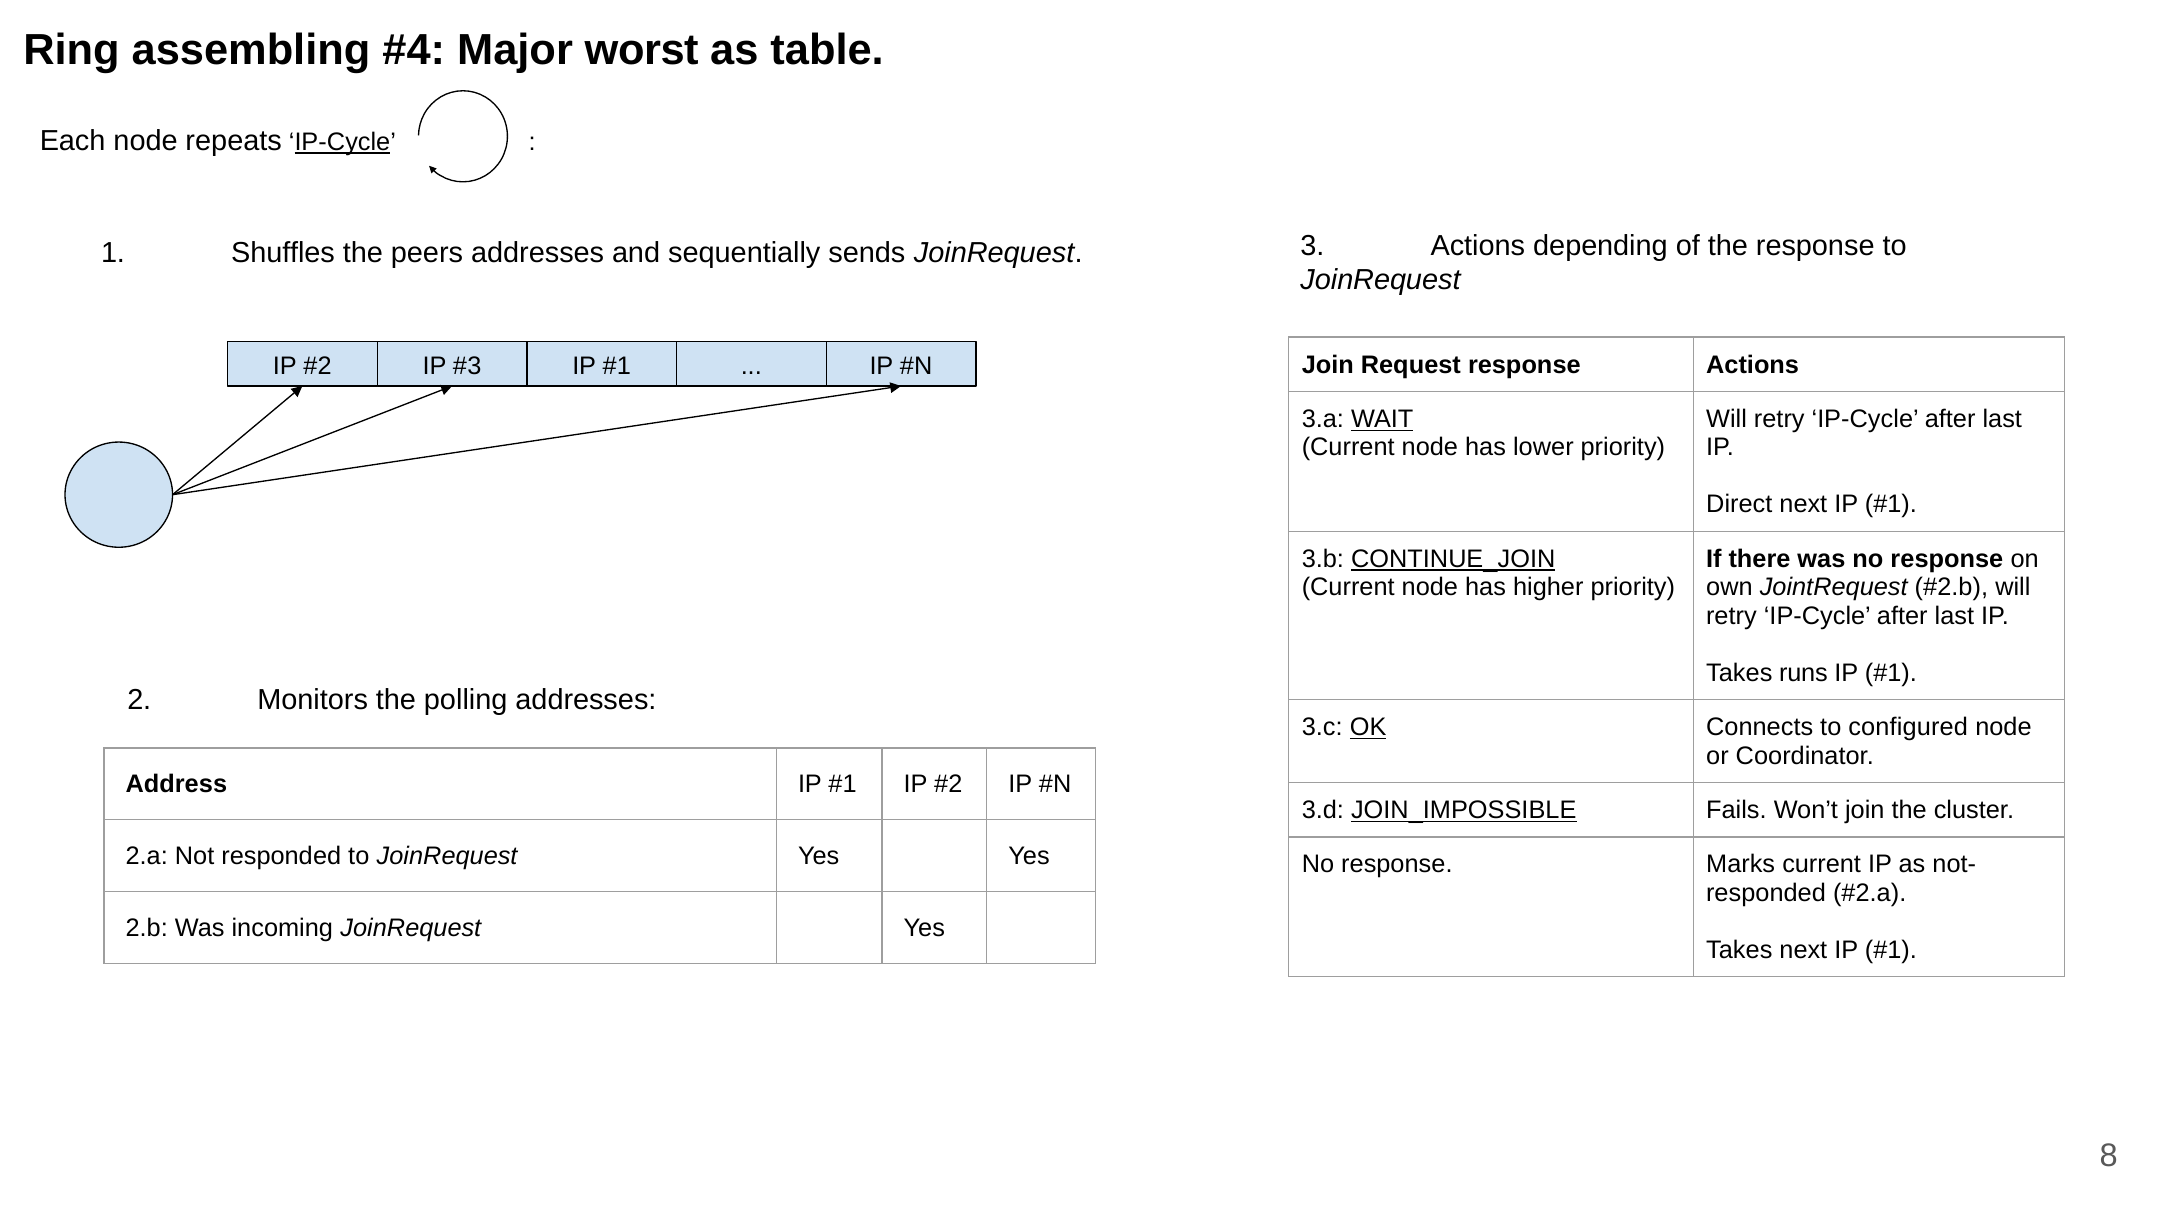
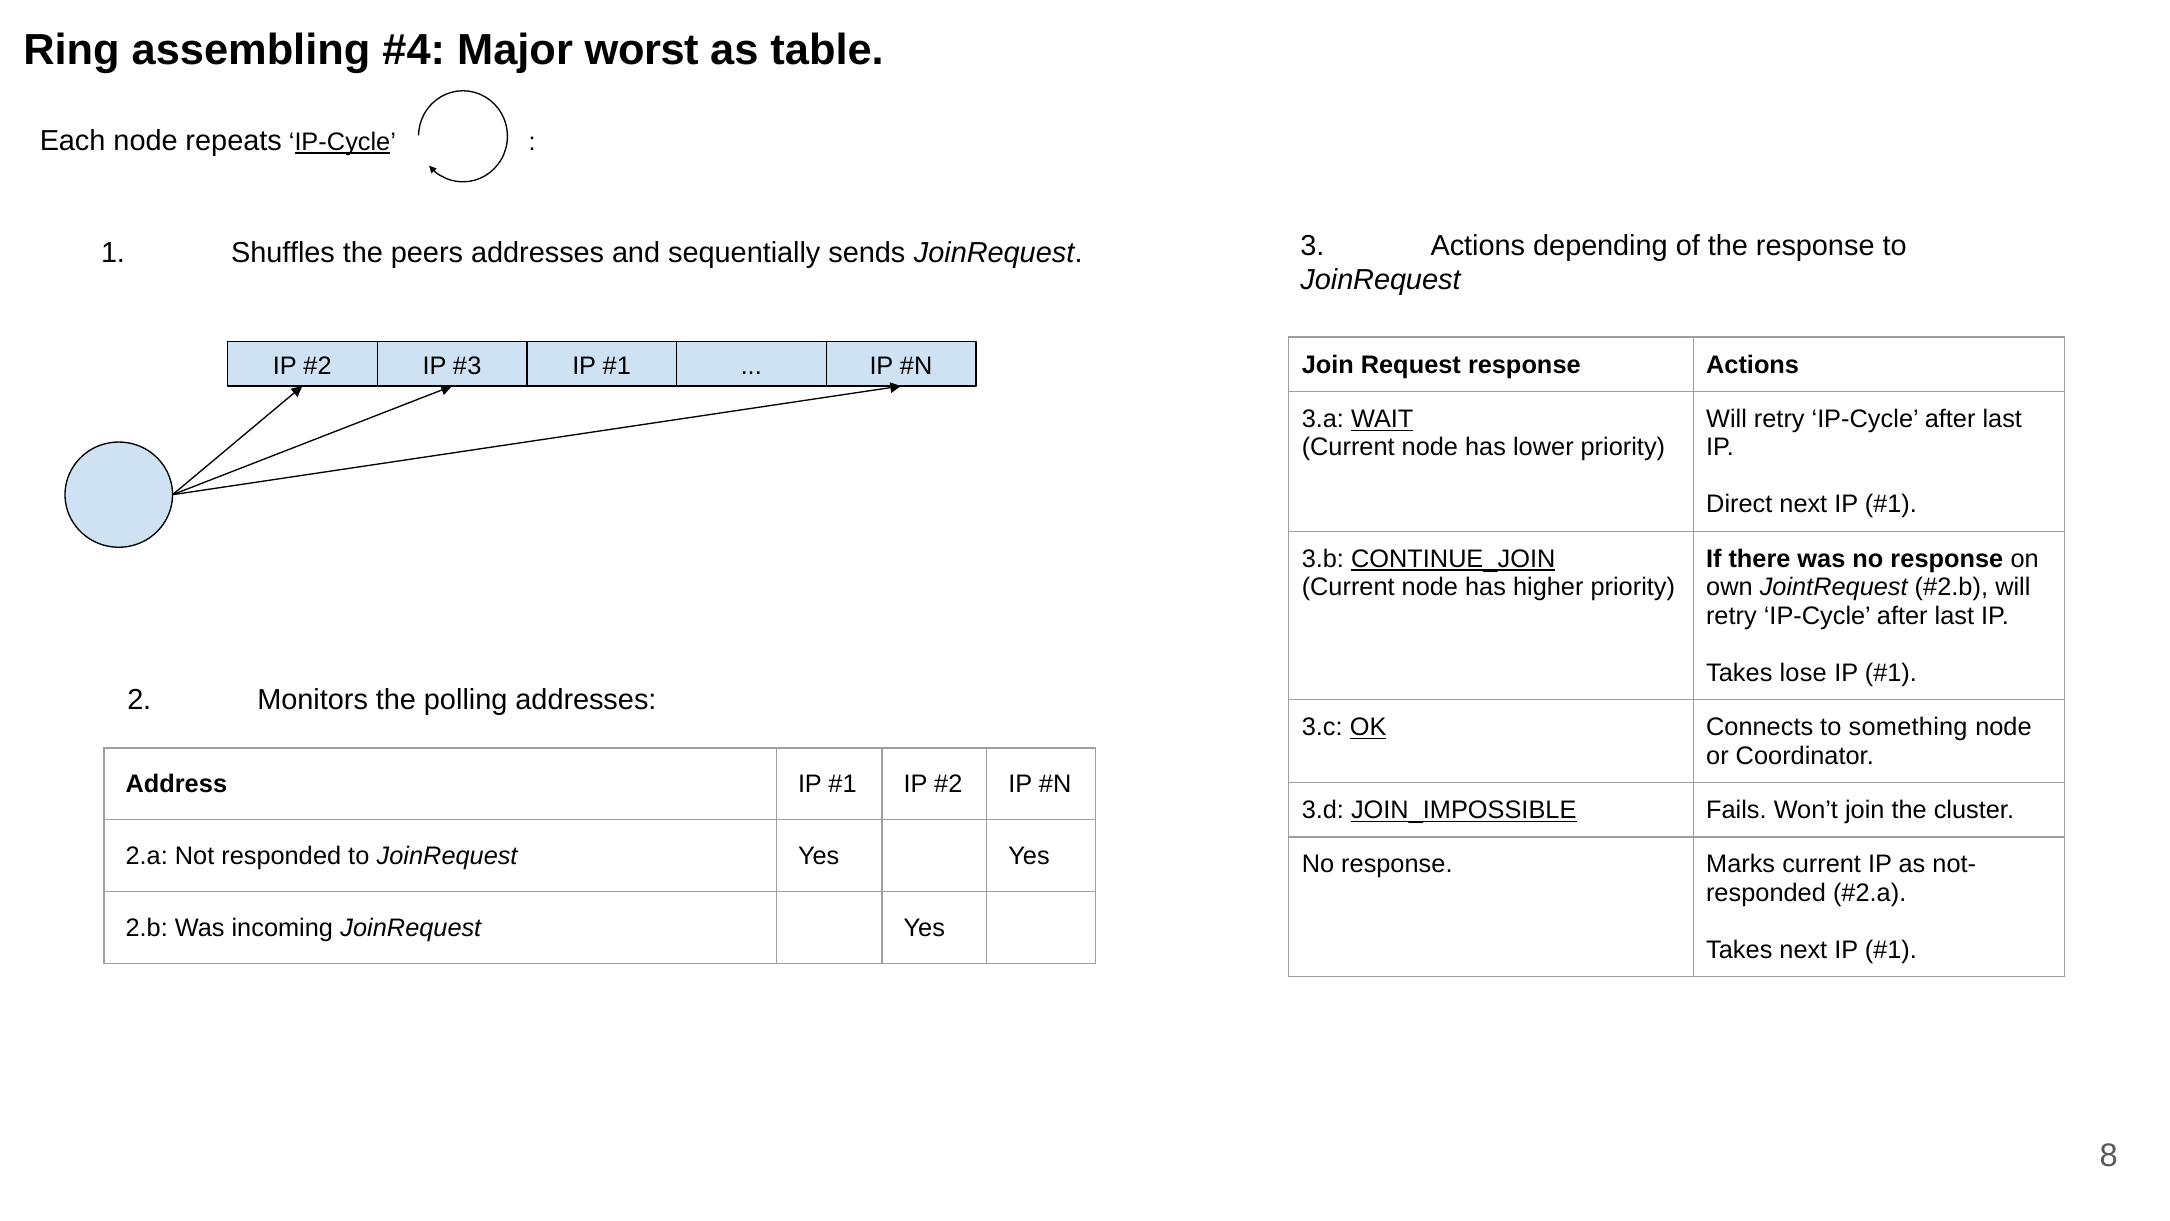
runs: runs -> lose (1803, 673)
configured: configured -> something (1908, 727)
